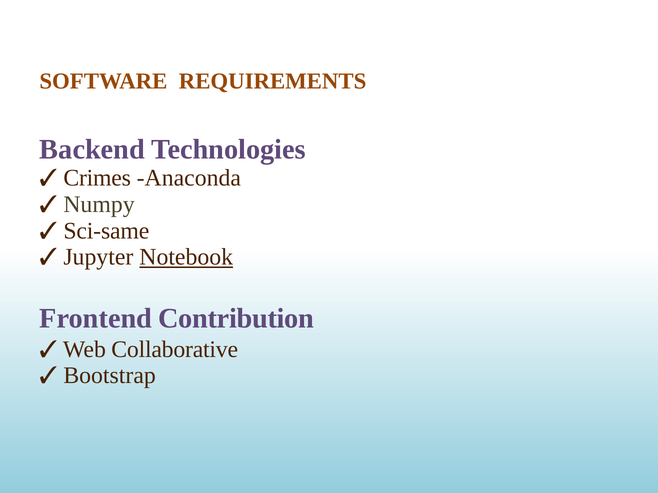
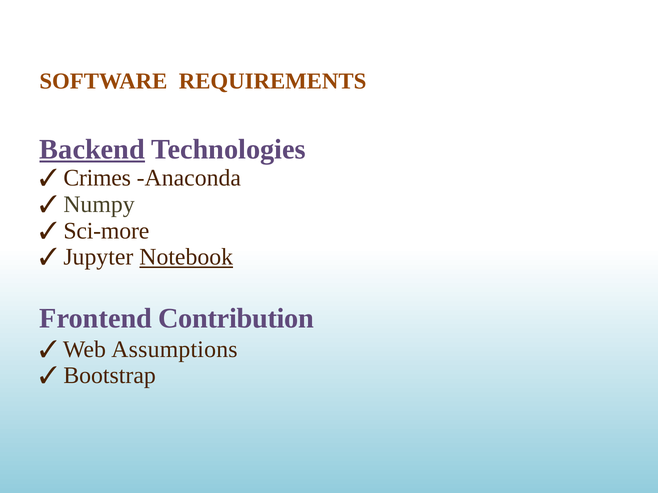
Backend underline: none -> present (92, 150)
Sci-same: Sci-same -> Sci-more (106, 231)
Collaborative: Collaborative -> Assumptions (174, 350)
